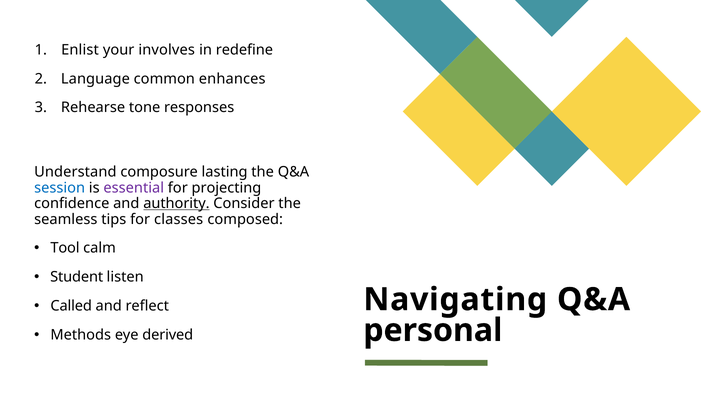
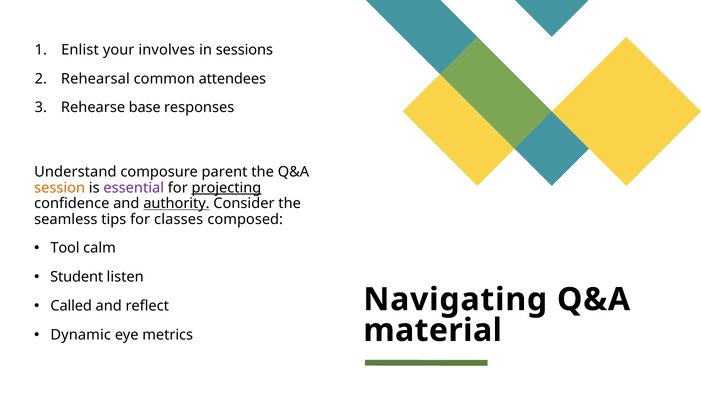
redefine: redefine -> sessions (244, 50)
Language: Language -> Rehearsal (95, 79)
enhances: enhances -> attendees (232, 79)
tone: tone -> base (145, 108)
lasting: lasting -> parent (225, 172)
session colour: blue -> orange (60, 188)
projecting underline: none -> present (226, 188)
personal: personal -> material (433, 331)
Methods: Methods -> Dynamic (81, 335)
derived: derived -> metrics (168, 335)
